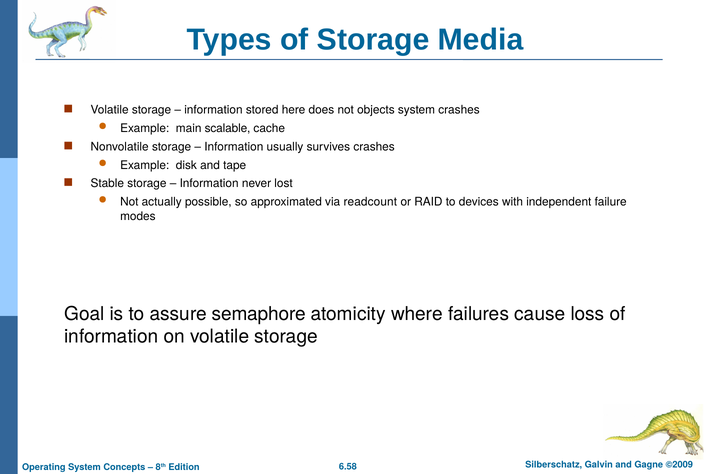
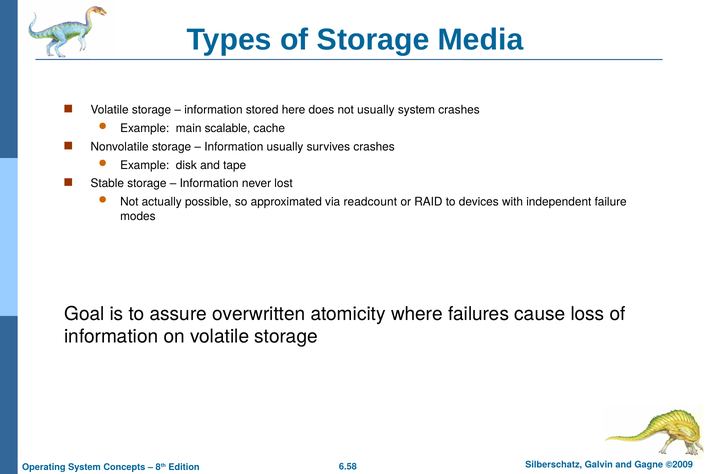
not objects: objects -> usually (376, 110)
semaphore: semaphore -> overwritten (259, 313)
